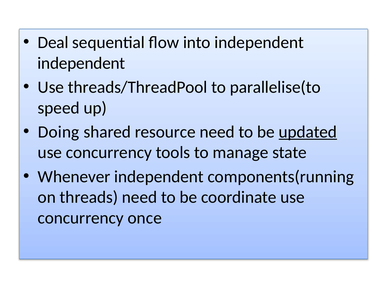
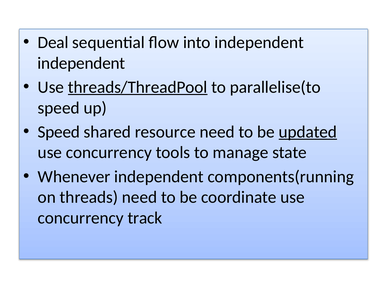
threads/ThreadPool underline: none -> present (138, 87)
Doing: Doing -> Speed (59, 132)
once: once -> track (145, 218)
